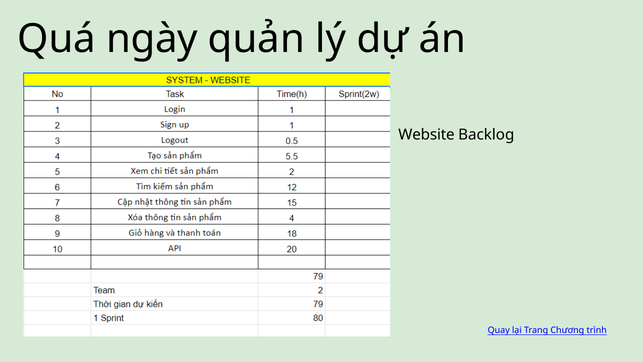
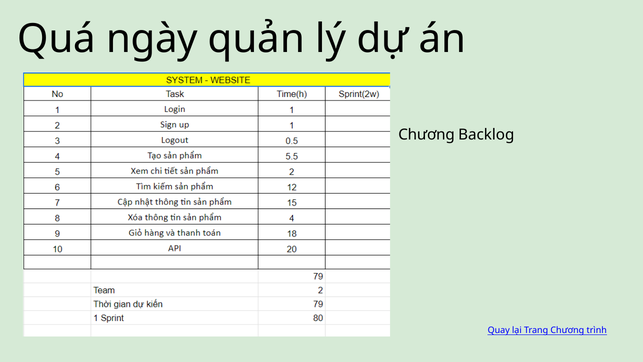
Website: Website -> Chương (427, 135)
